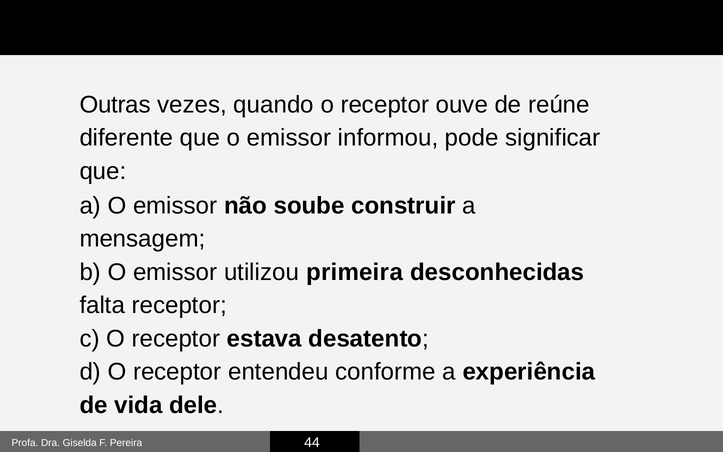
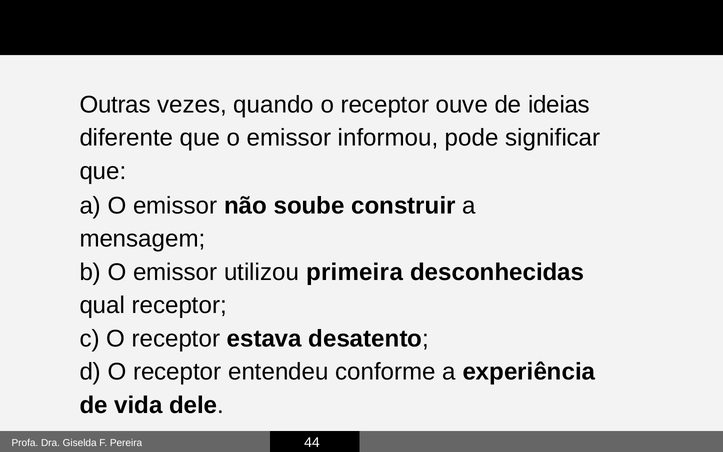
reúne: reúne -> ideias (559, 105)
falta: falta -> qual (102, 305)
